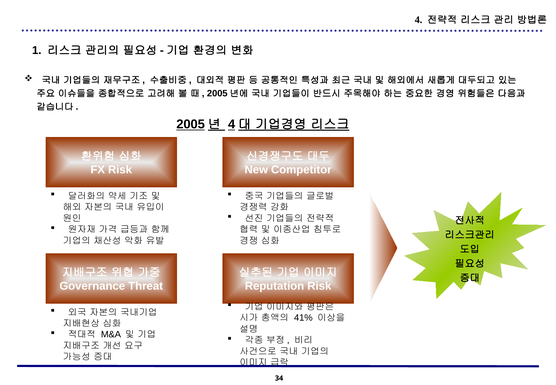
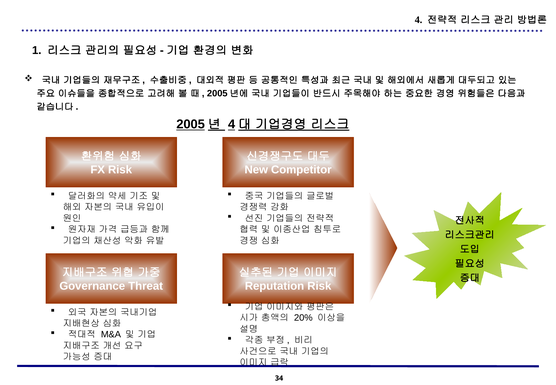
41%: 41% -> 20% (303, 318)
